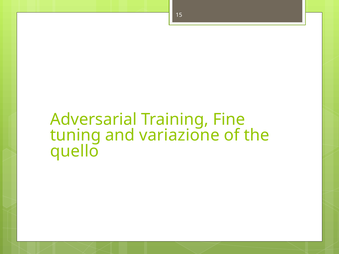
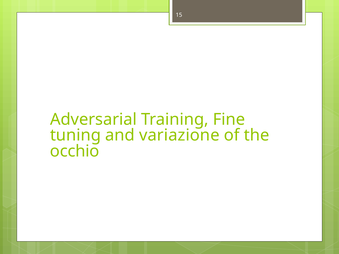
quello: quello -> occhio (75, 151)
